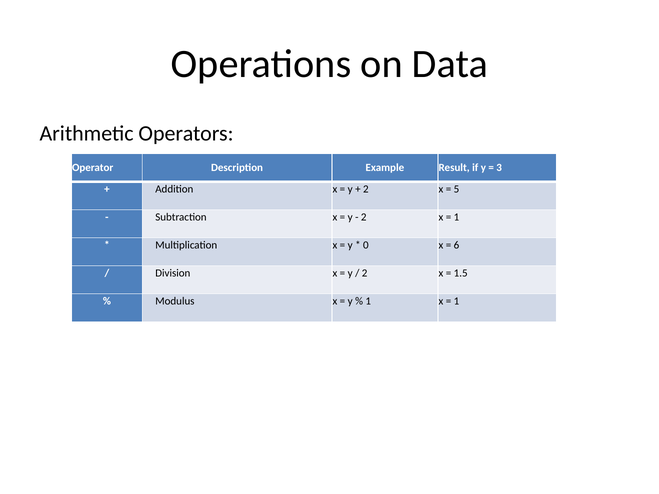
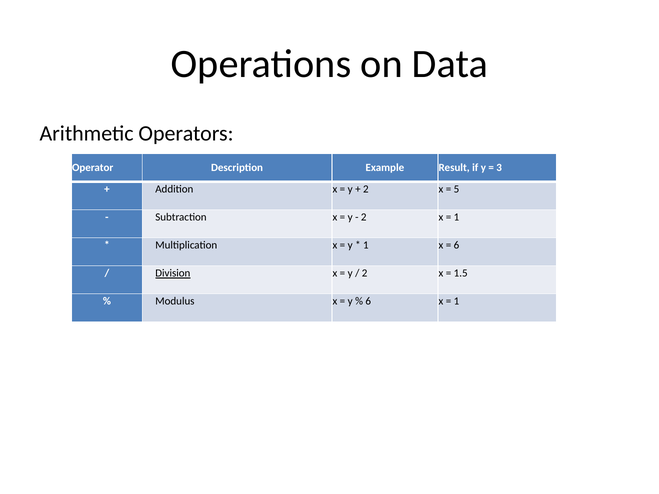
0: 0 -> 1 (366, 245)
Division underline: none -> present (173, 273)
1: 1 -> 6 (368, 301)
